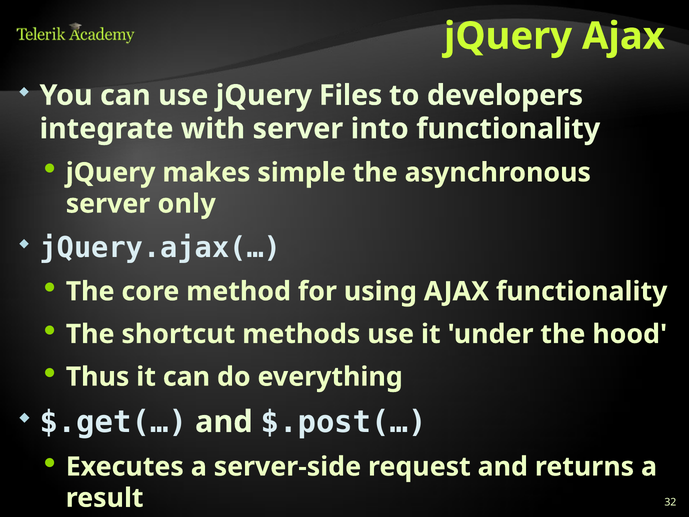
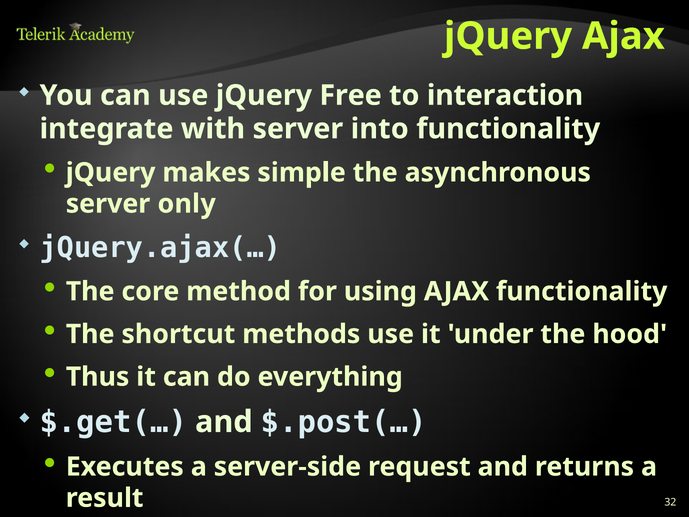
Files: Files -> Free (351, 95)
developers: developers -> interaction (505, 95)
